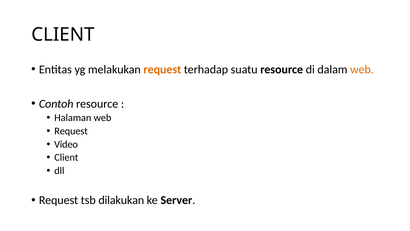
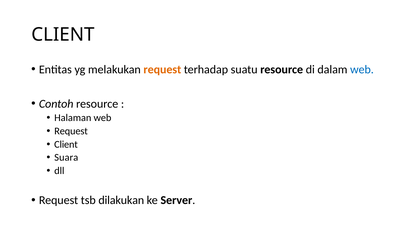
web colour: orange -> blue (362, 69)
Video: Video -> Client (66, 144)
Client: Client -> Suara (66, 157)
